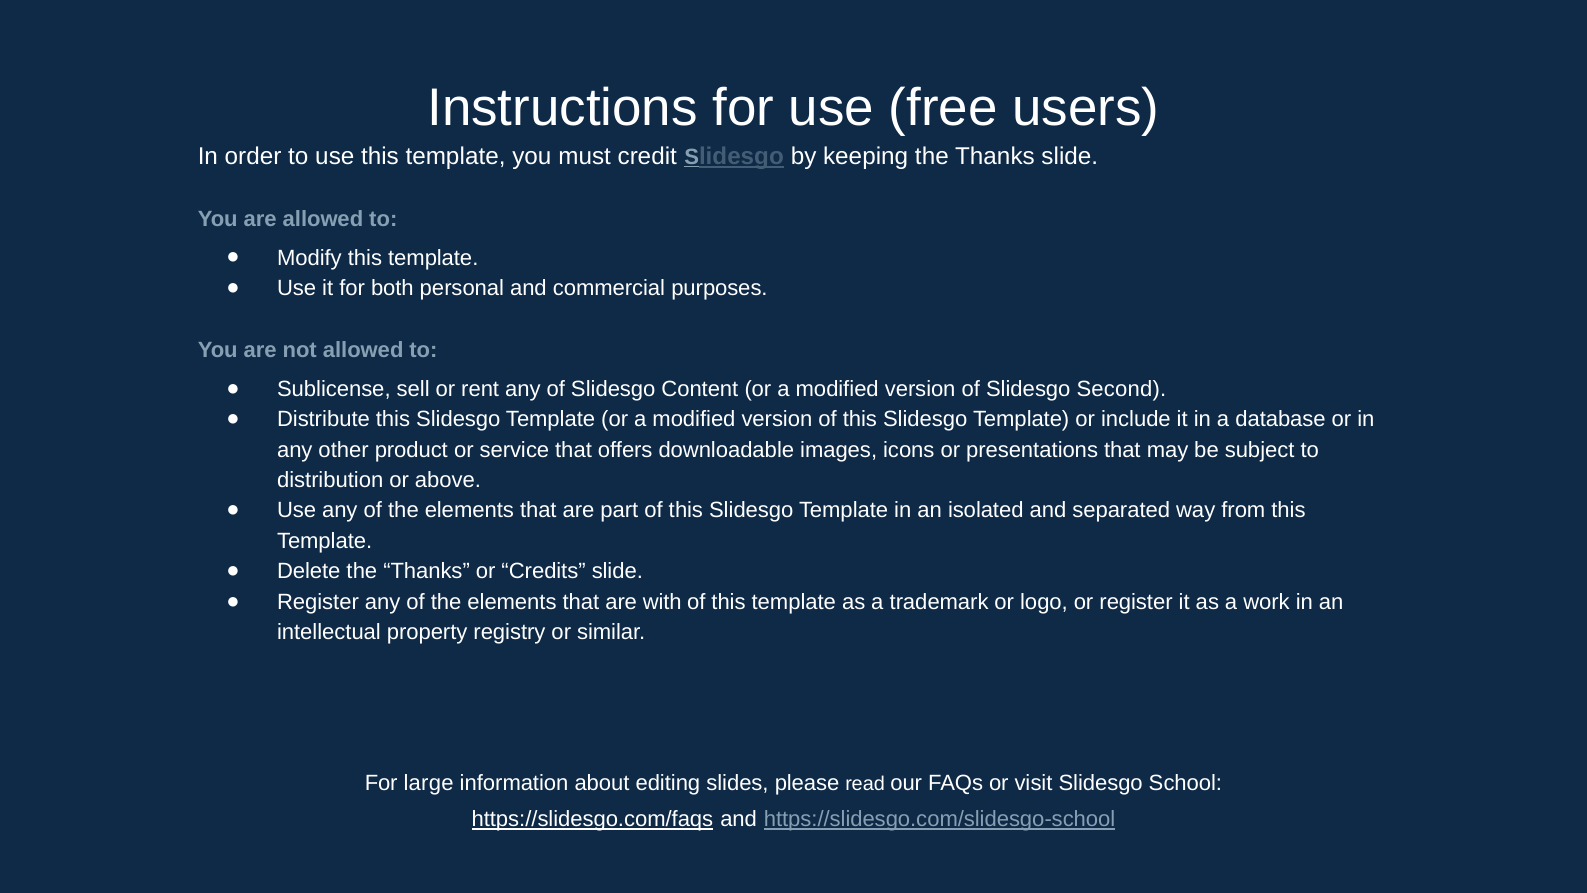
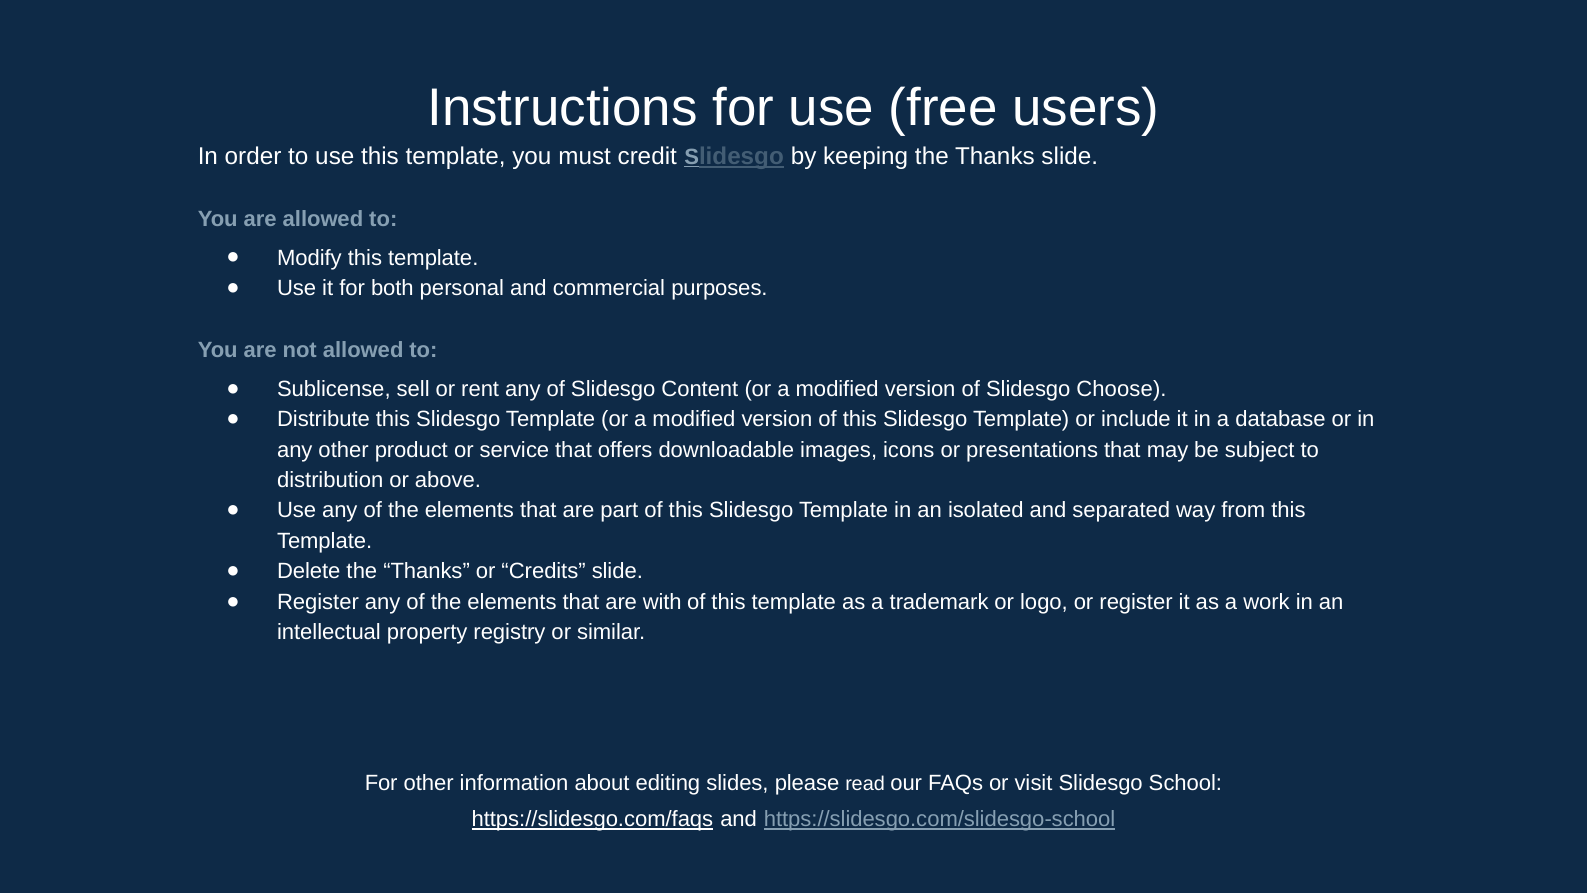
Second: Second -> Choose (1121, 389)
For large: large -> other (429, 783)
